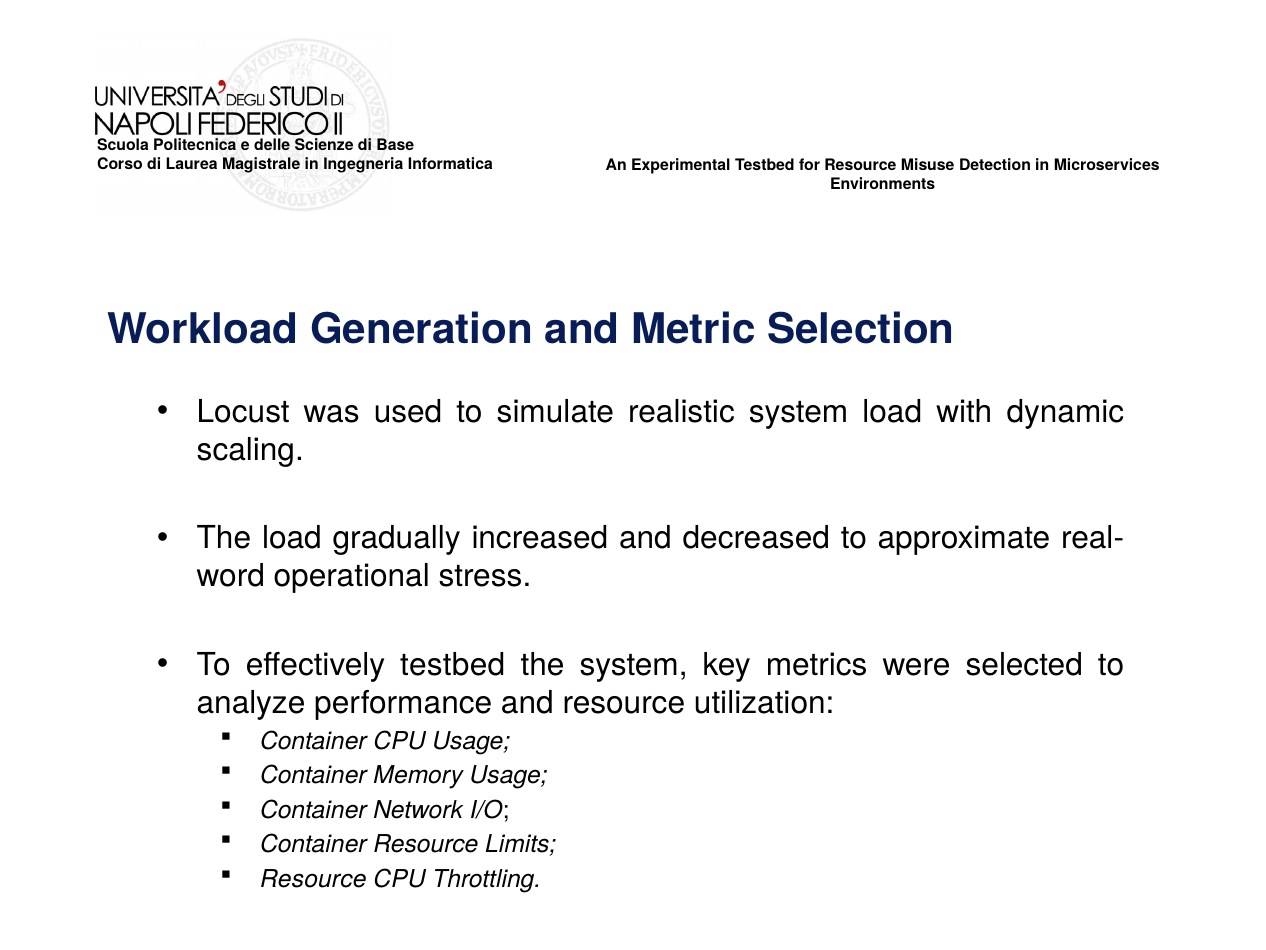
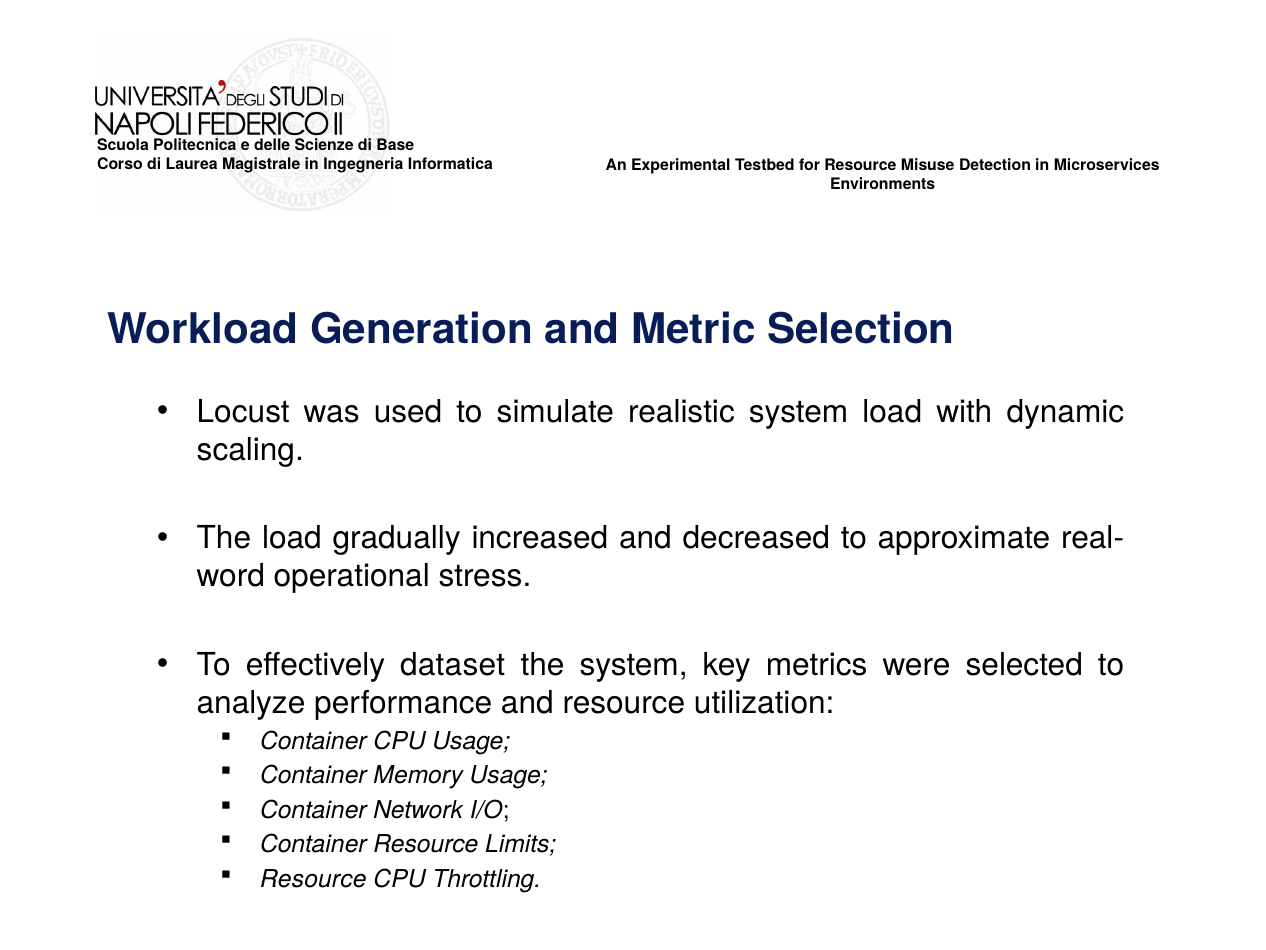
effectively testbed: testbed -> dataset (453, 665)
